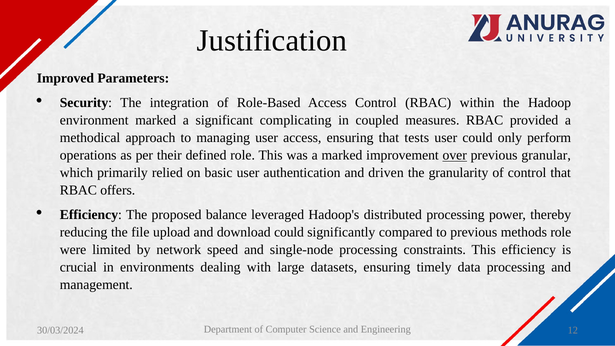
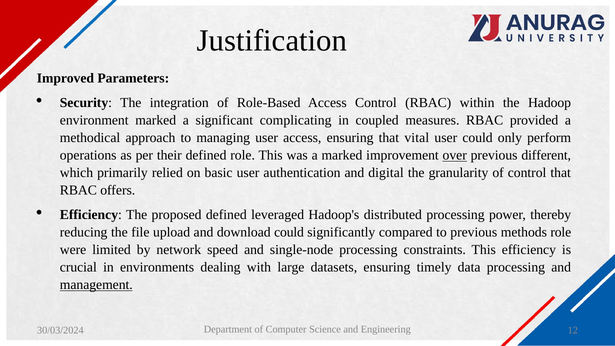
tests: tests -> vital (417, 138)
granular: granular -> different (546, 155)
driven: driven -> digital (386, 173)
proposed balance: balance -> defined (226, 215)
management underline: none -> present (96, 285)
